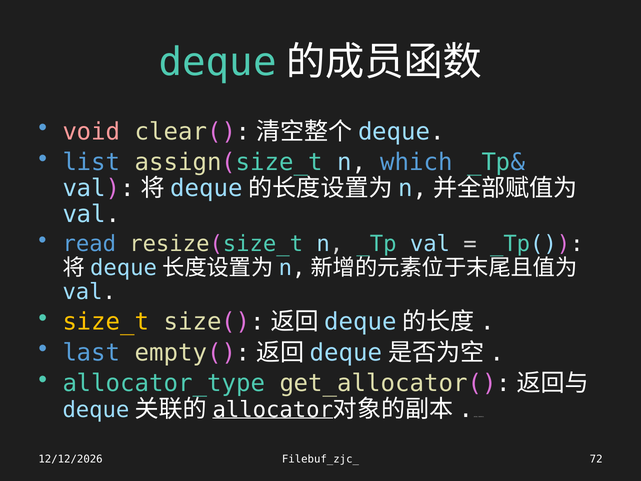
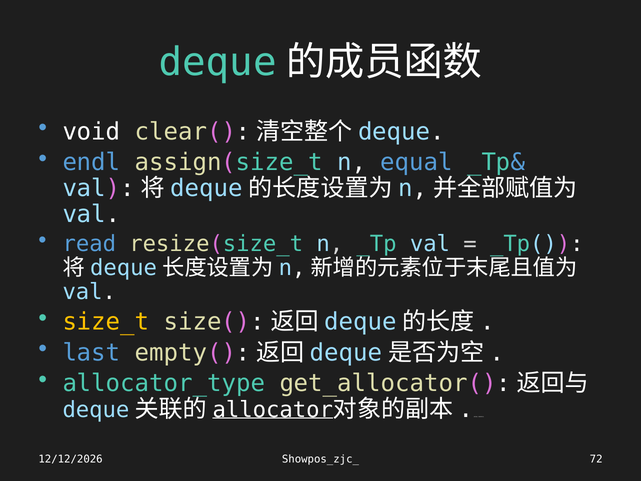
void colour: pink -> white (91, 131)
list: list -> endl (91, 162)
which: which -> equal (417, 162)
Filebuf_zjc_: Filebuf_zjc_ -> Showpos_zjc_ (320, 459)
